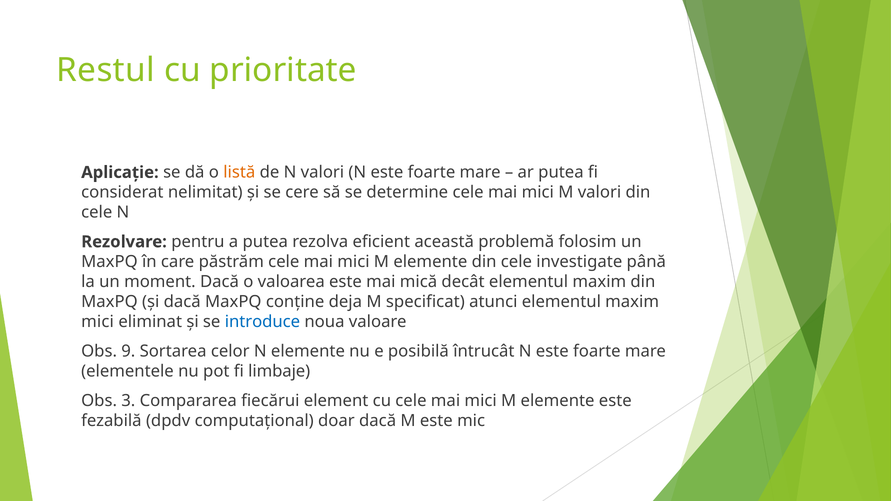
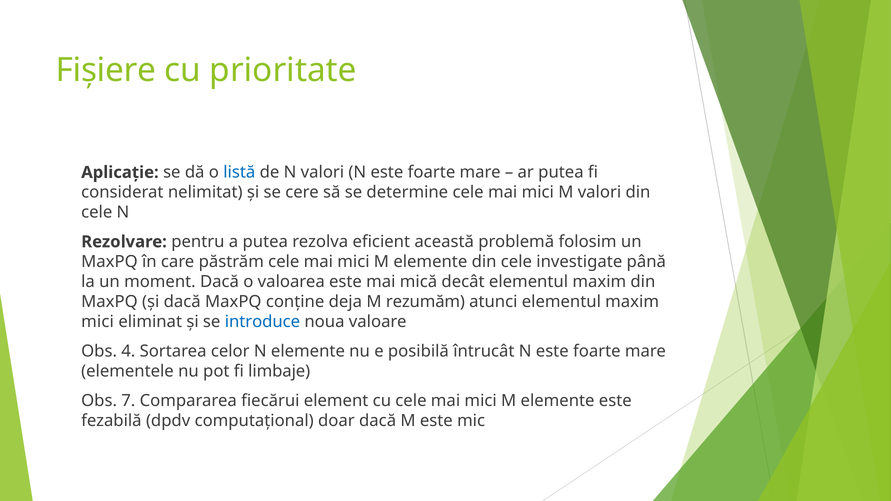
Restul: Restul -> Fișiere (106, 70)
listă colour: orange -> blue (239, 172)
specificat: specificat -> rezumăm (425, 302)
9: 9 -> 4 (128, 351)
3: 3 -> 7 (128, 401)
